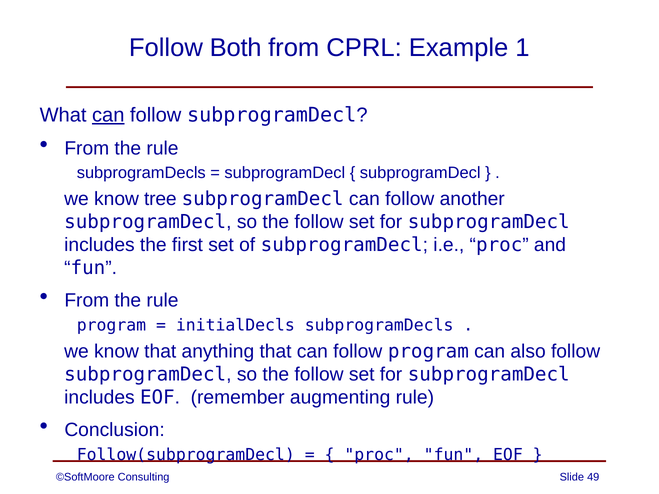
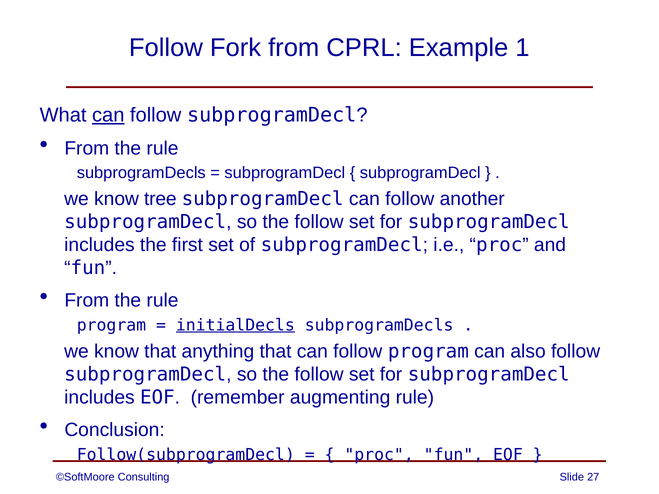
Both: Both -> Fork (236, 48)
initialDecls underline: none -> present (235, 325)
49: 49 -> 27 (593, 477)
